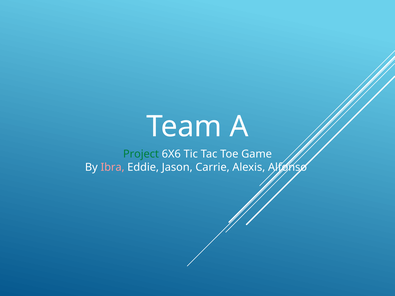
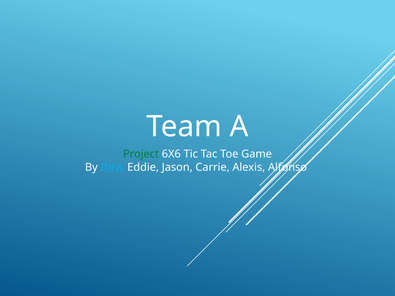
Ibra colour: pink -> light blue (113, 167)
